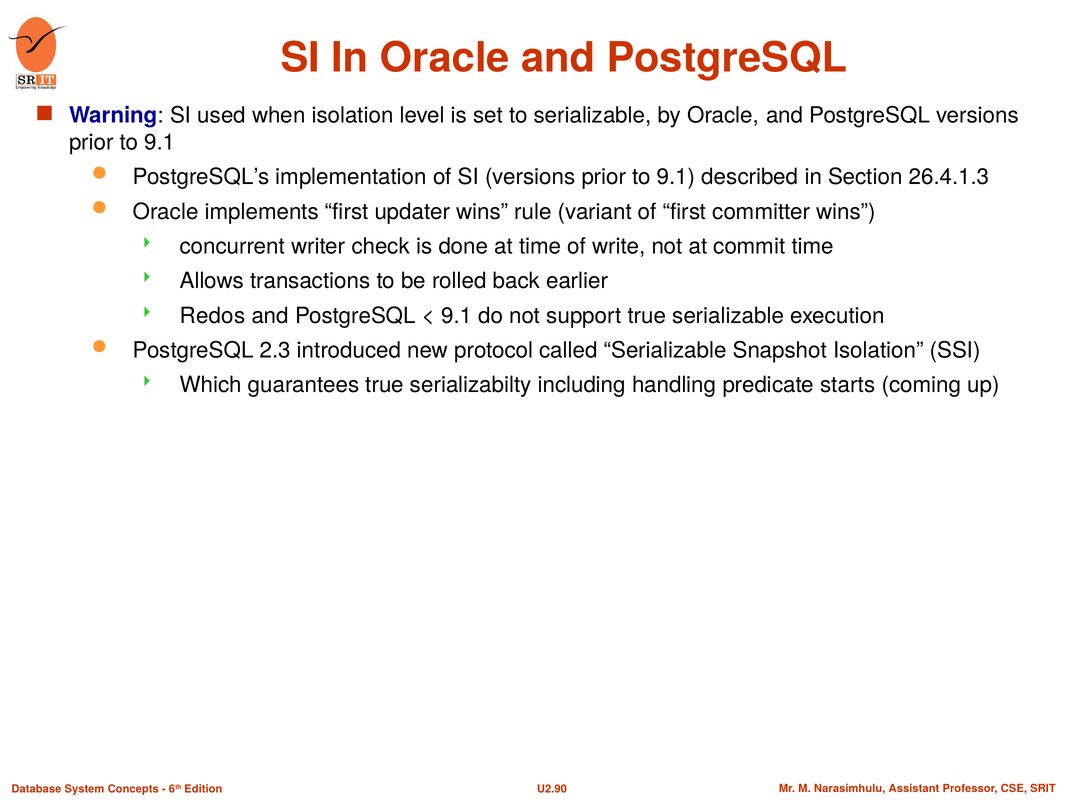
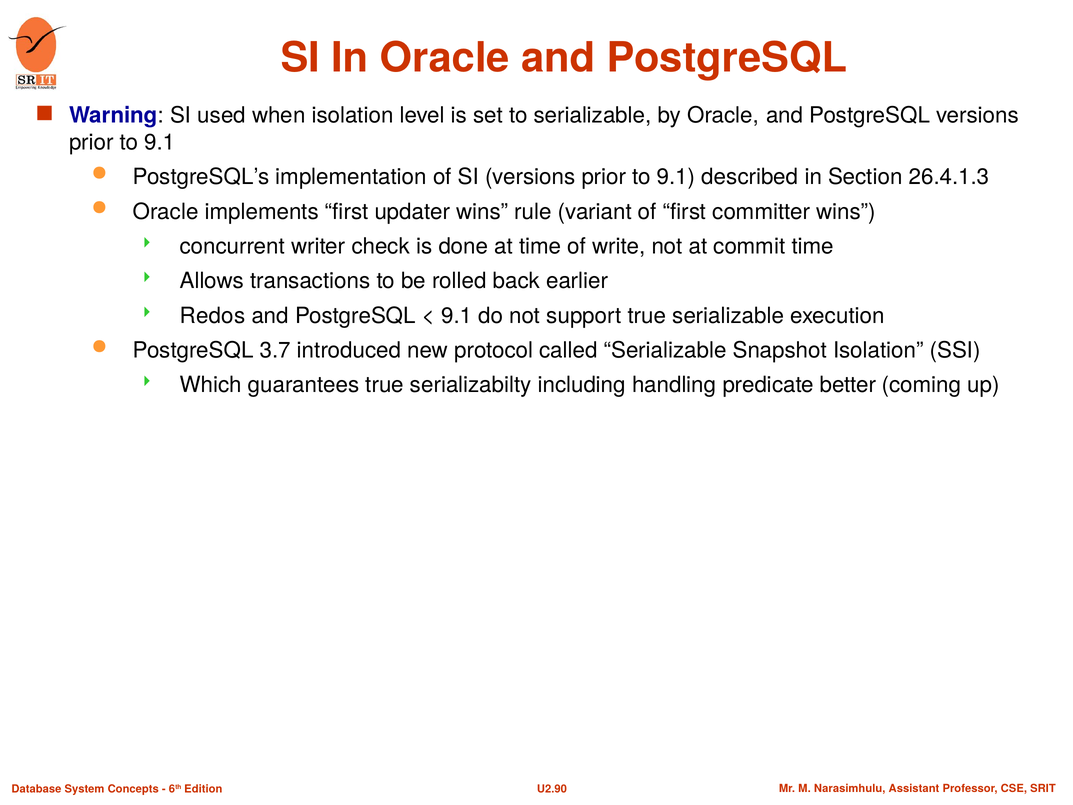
2.3: 2.3 -> 3.7 (275, 350)
starts: starts -> better (848, 385)
